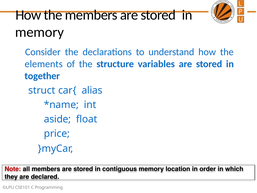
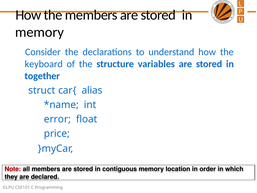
elements: elements -> keyboard (44, 64)
aside: aside -> error (57, 119)
